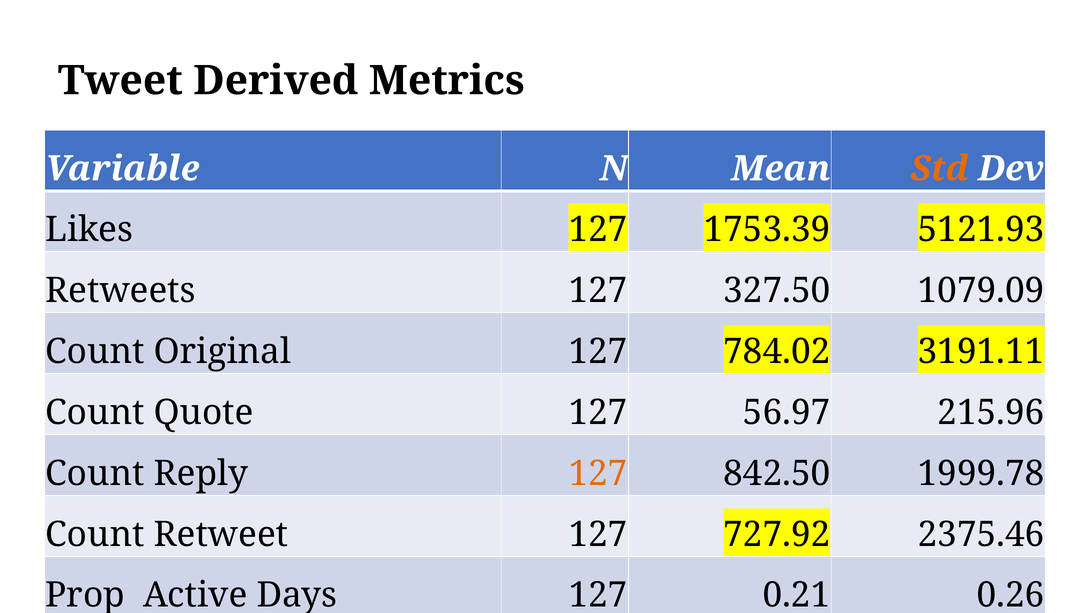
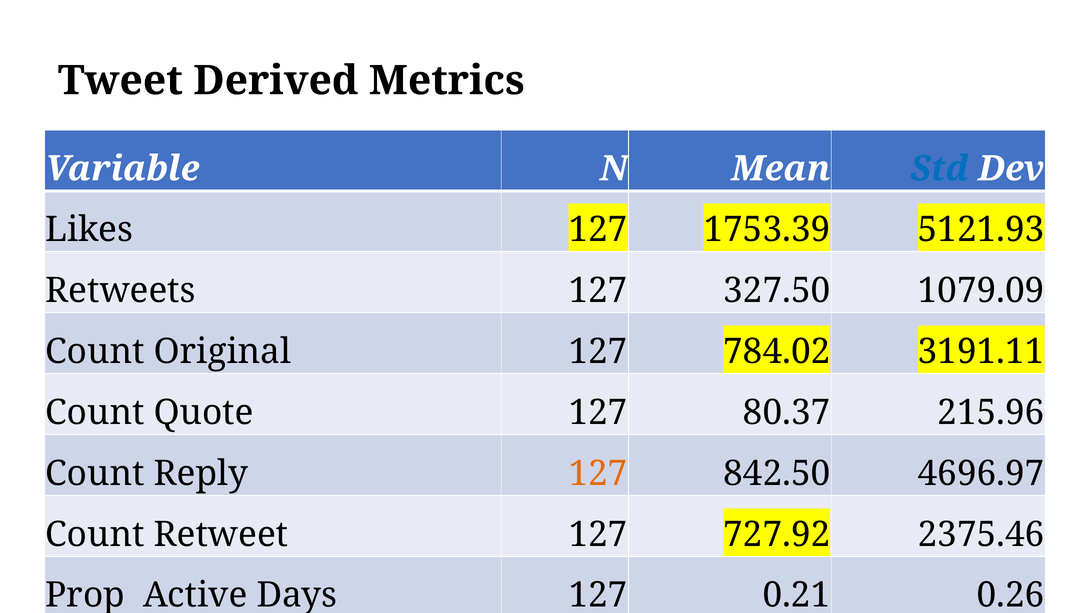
Std colour: orange -> blue (940, 169)
56.97: 56.97 -> 80.37 (787, 413)
1999.78: 1999.78 -> 4696.97 (981, 474)
